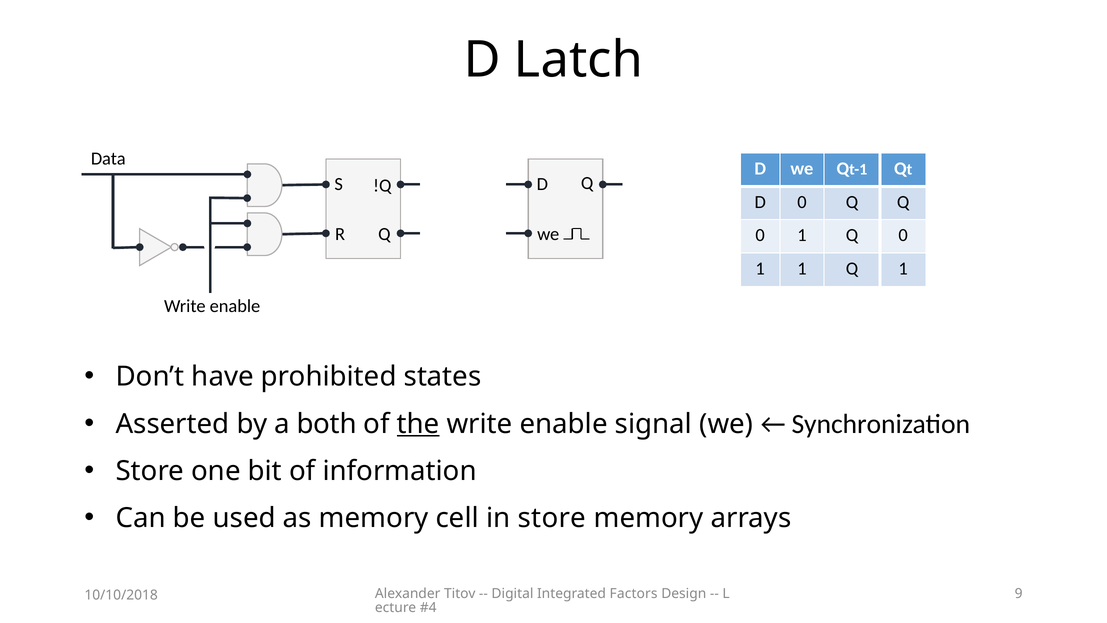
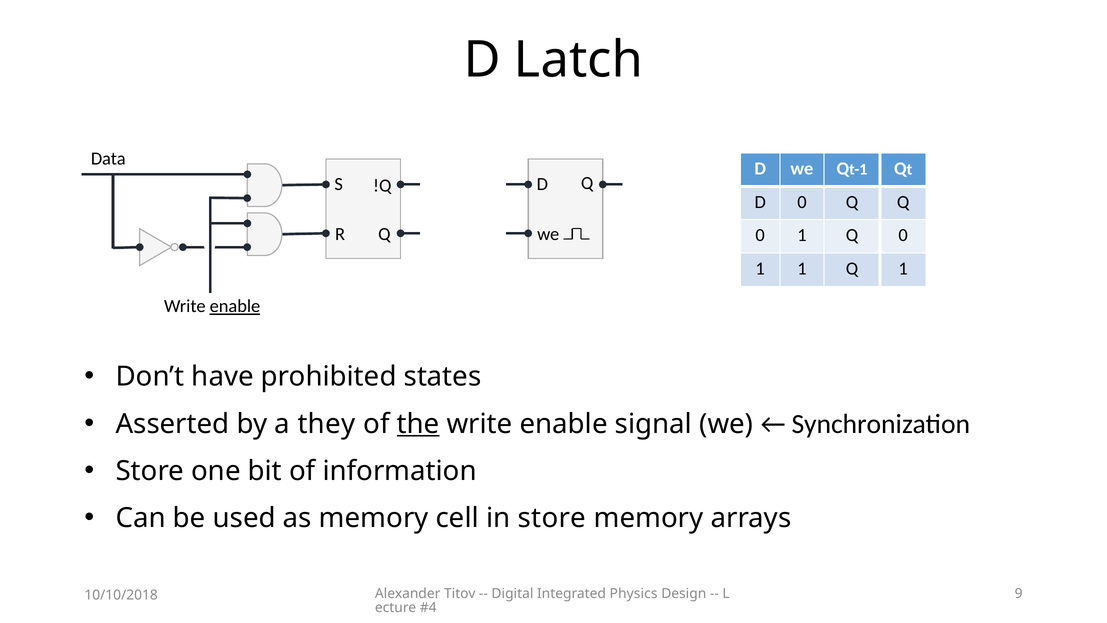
enable underline: none -> present (235, 306)
both: both -> they (326, 424)
Factors: Factors -> Physics (634, 594)
